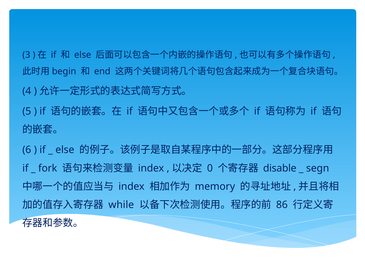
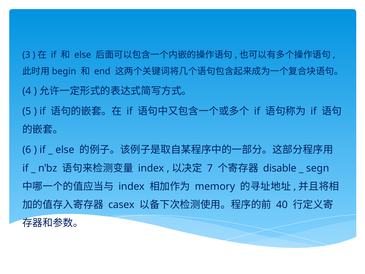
fork: fork -> nˈbz (48, 168)
0: 0 -> 7 (210, 168)
while: while -> casex (121, 205)
86: 86 -> 40 (282, 205)
